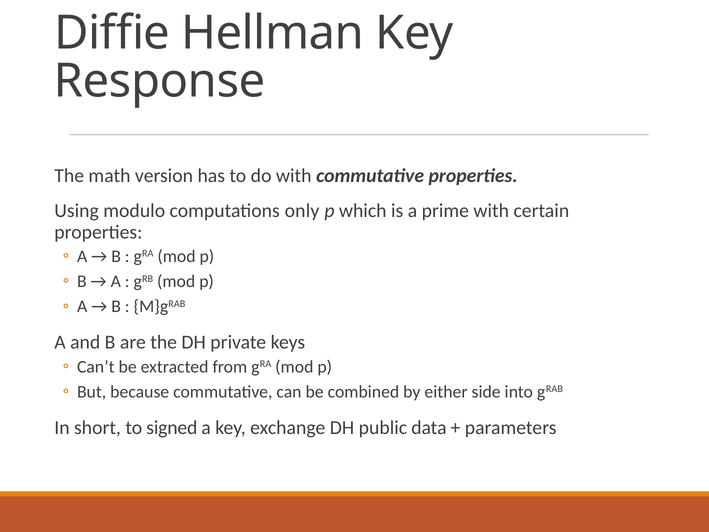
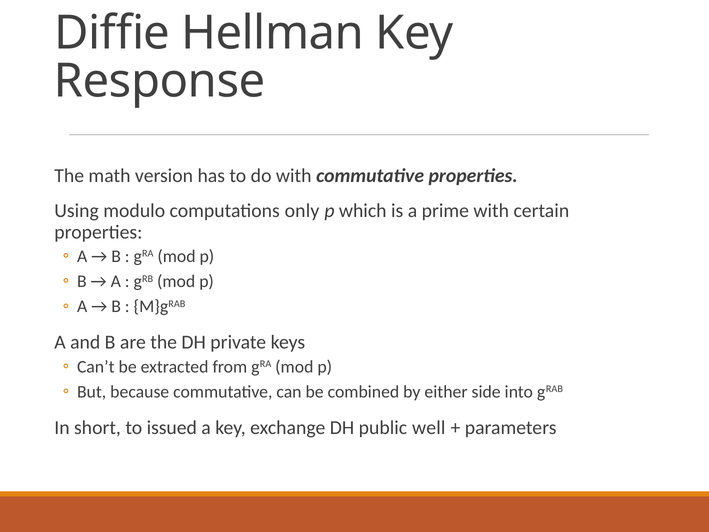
signed: signed -> issued (172, 428)
data: data -> well (429, 428)
